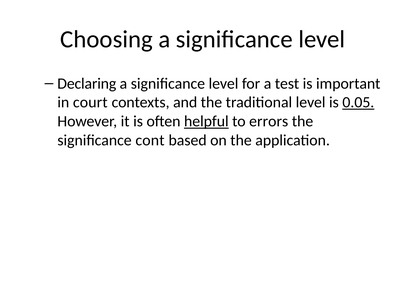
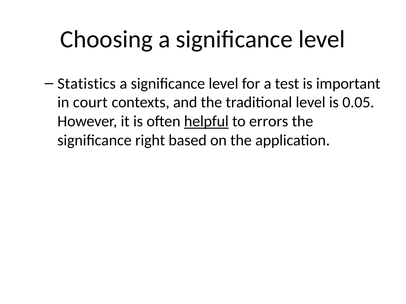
Declaring: Declaring -> Statistics (87, 84)
0.05 underline: present -> none (358, 103)
cont: cont -> right (150, 141)
